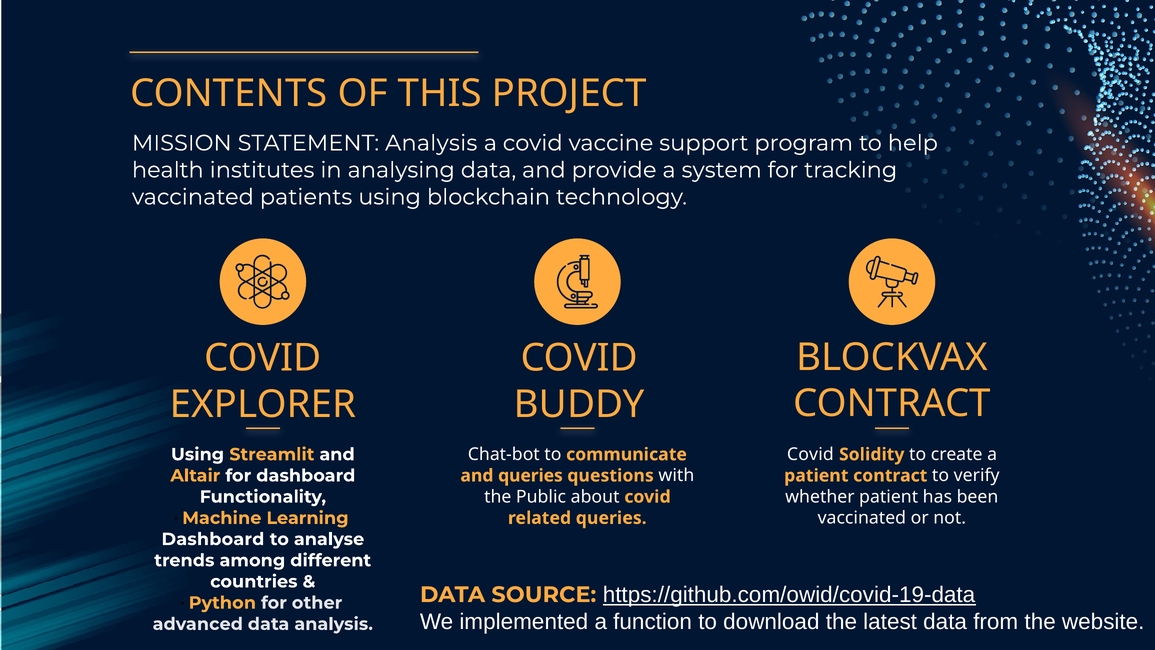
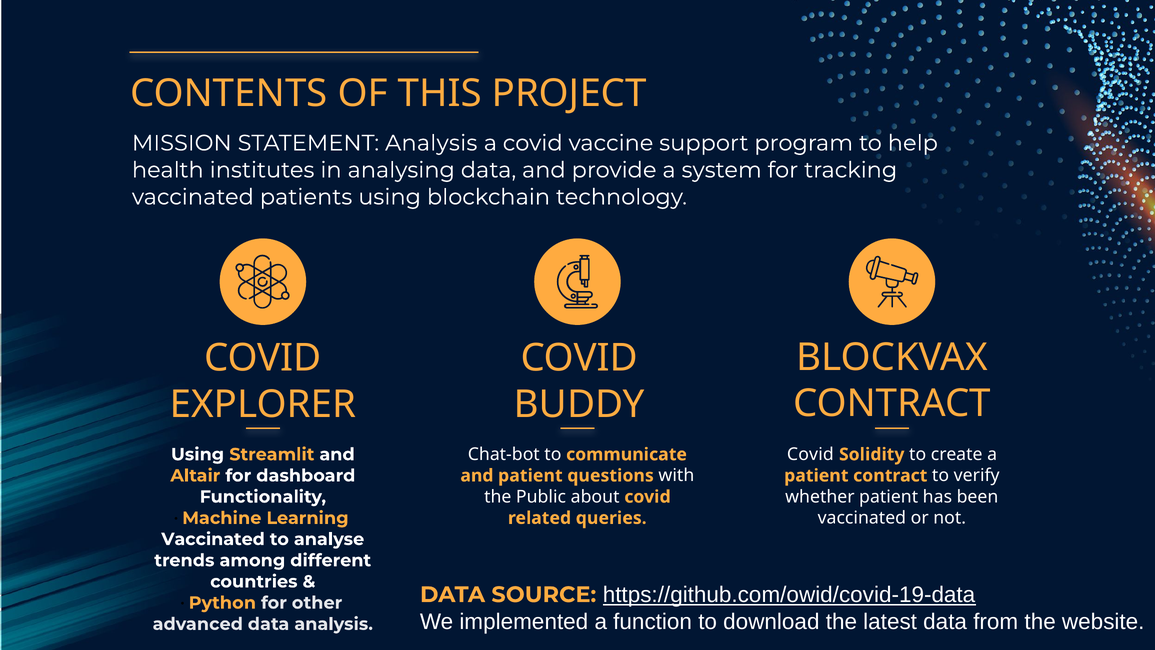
and queries: queries -> patient (530, 475)
Dashboard: Dashboard -> Vaccinated (213, 539)
